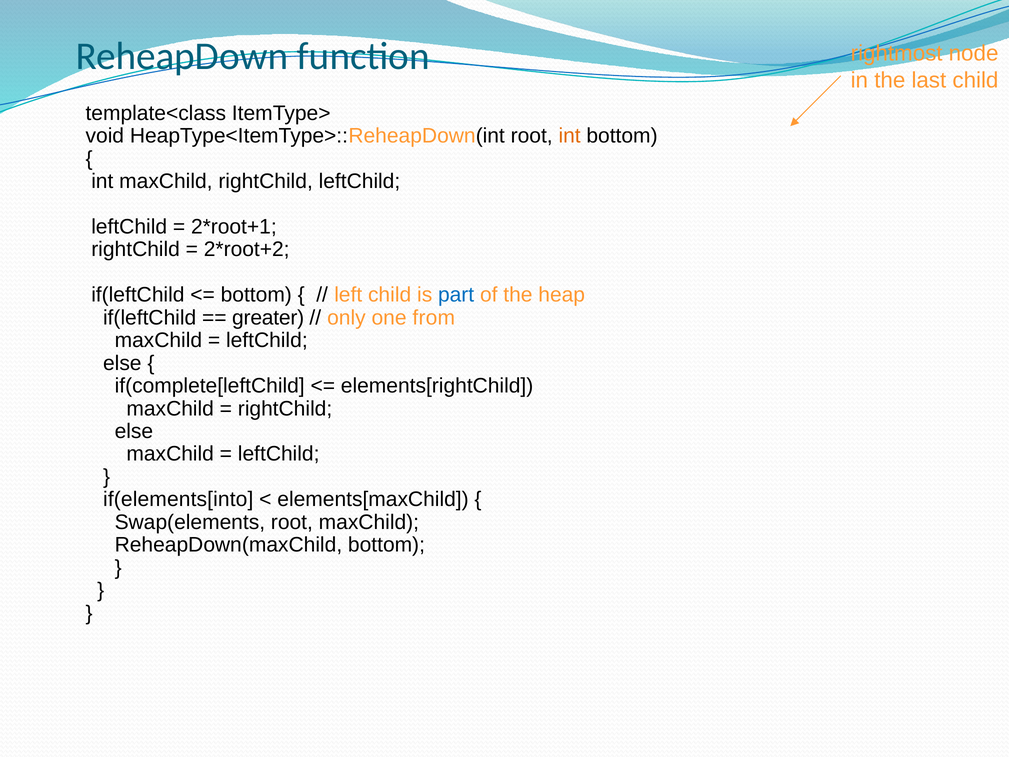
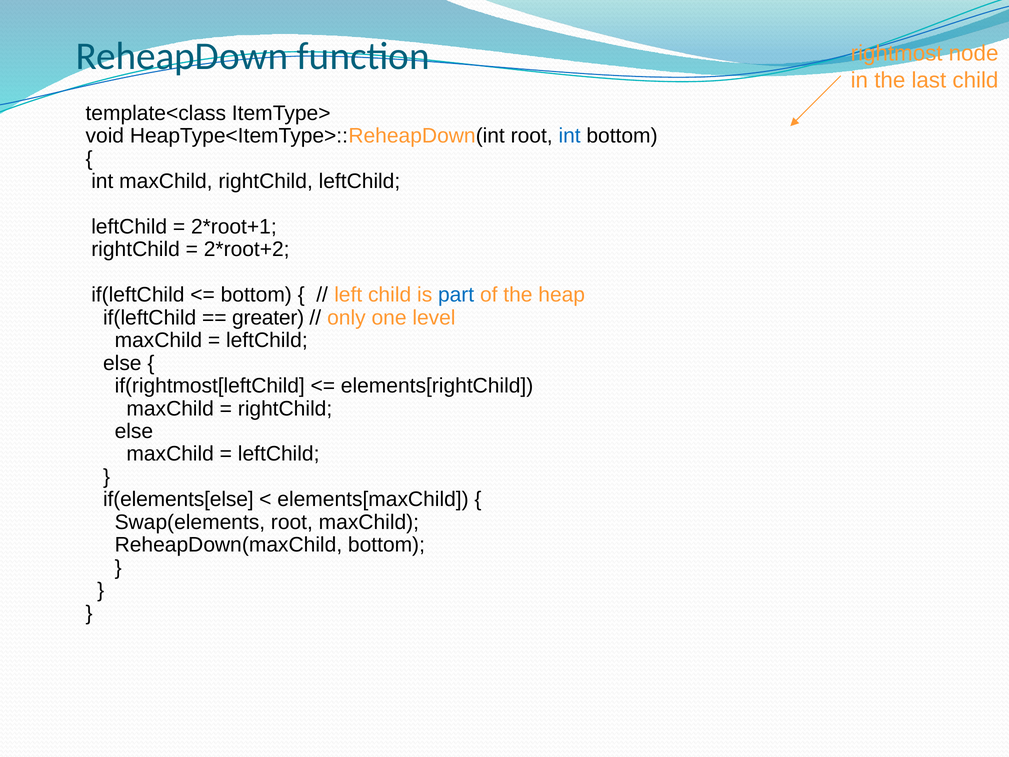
int colour: orange -> blue (570, 136)
from: from -> level (434, 318)
if(complete[leftChild: if(complete[leftChild -> if(rightmost[leftChild (210, 386)
if(elements[into: if(elements[into -> if(elements[else (178, 499)
